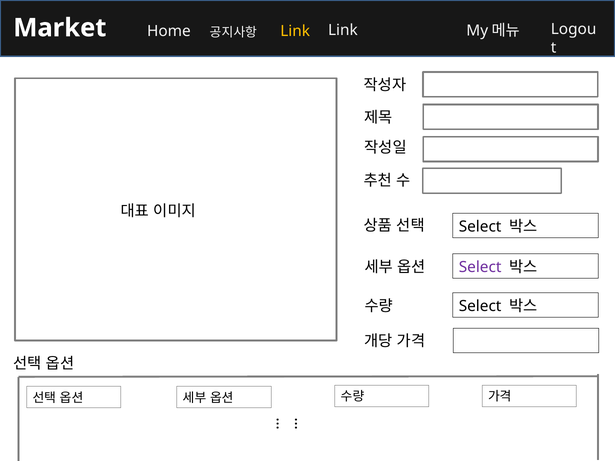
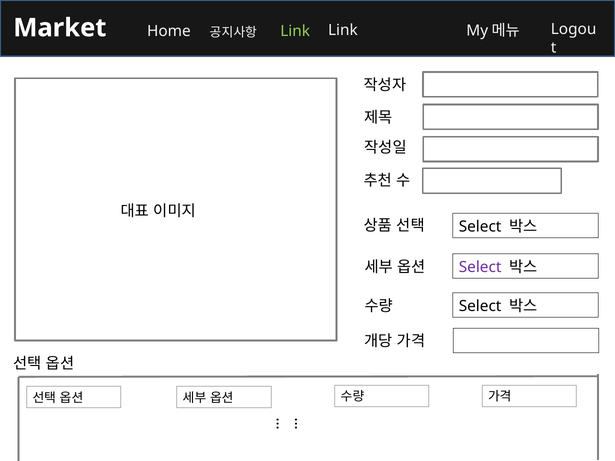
Link colour: yellow -> light green (295, 31)
